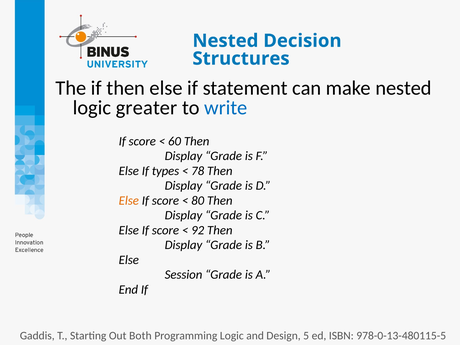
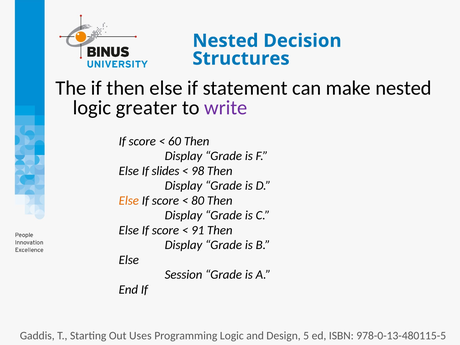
write colour: blue -> purple (226, 108)
types: types -> slides (166, 171)
78: 78 -> 98 (198, 171)
92: 92 -> 91 (198, 230)
Both: Both -> Uses (140, 336)
